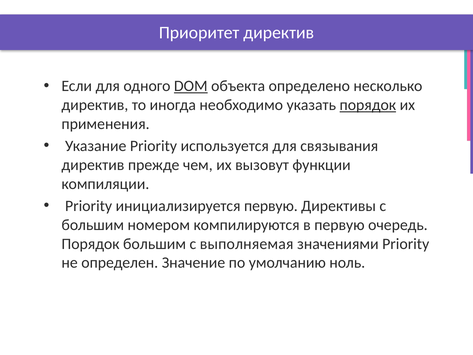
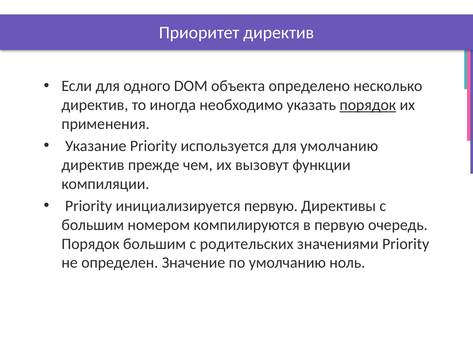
DOM underline: present -> none (191, 86)
для связывания: связывания -> умолчанию (339, 146)
выполняемая: выполняемая -> родительских (247, 244)
